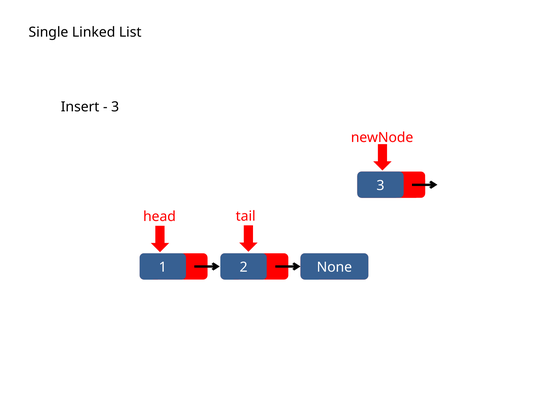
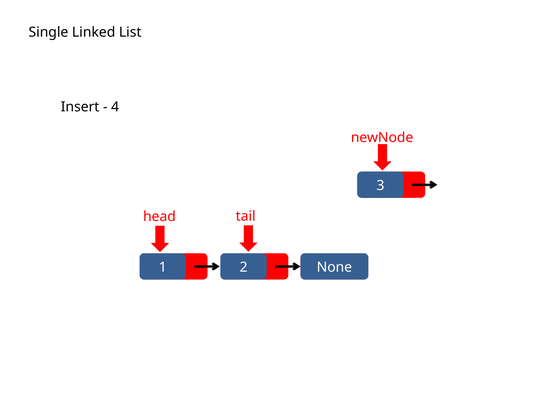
3: 3 -> 4 (115, 107)
